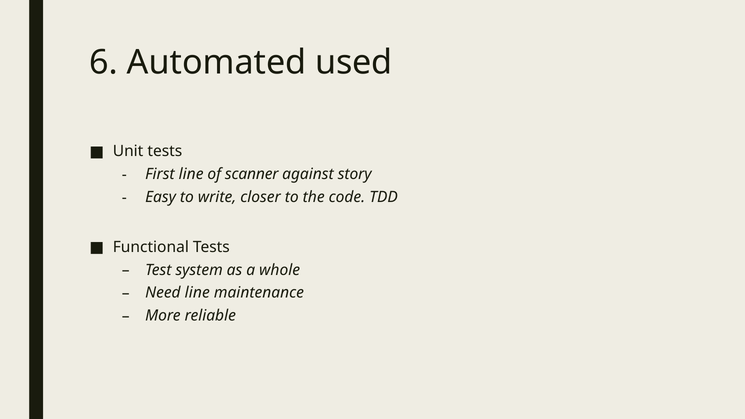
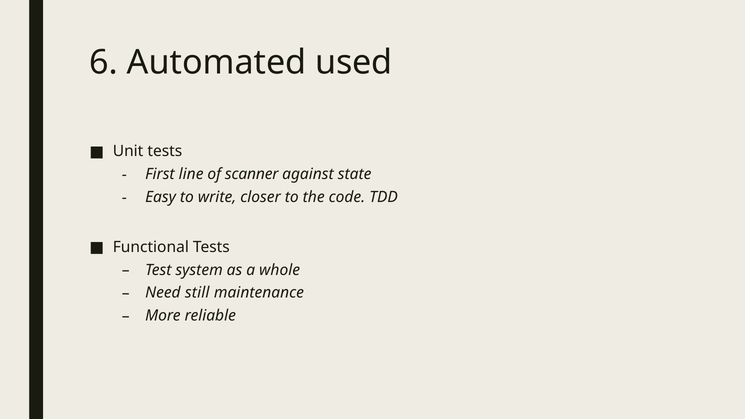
story: story -> state (355, 174)
Need line: line -> still (197, 293)
